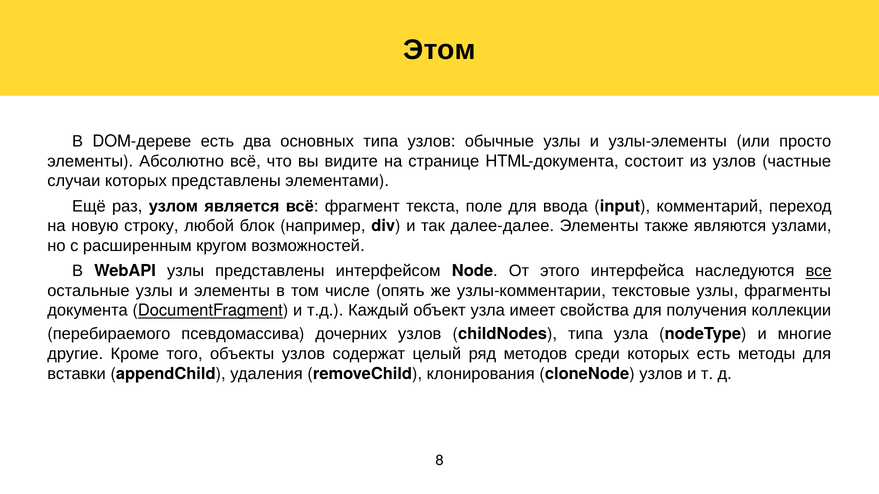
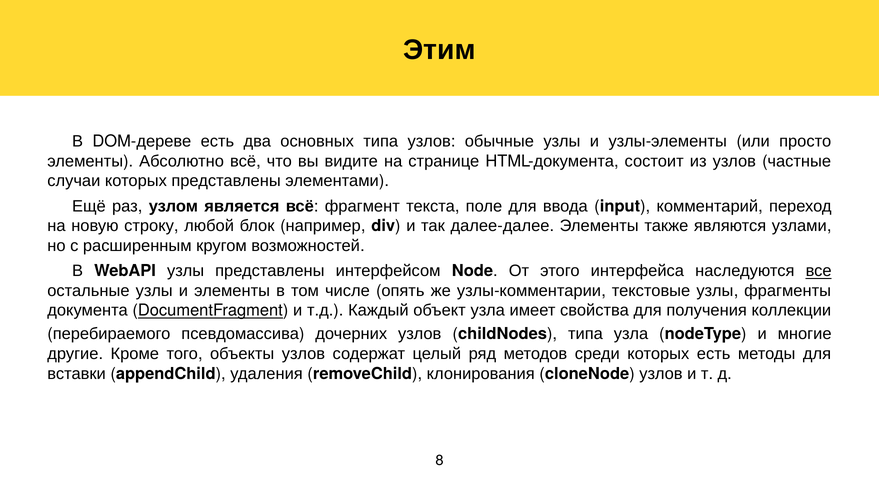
Этом: Этом -> Этим (440, 50)
